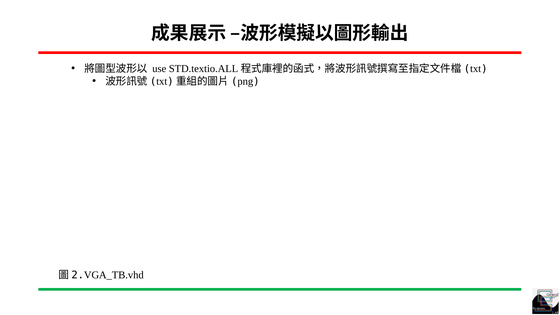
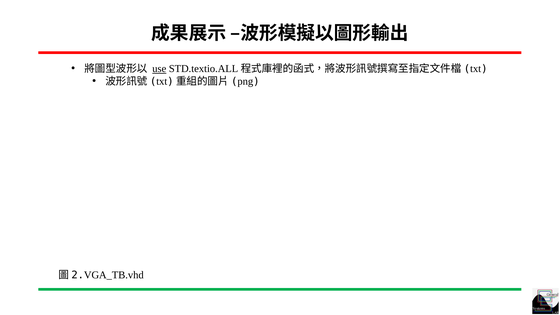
use underline: none -> present (159, 69)
